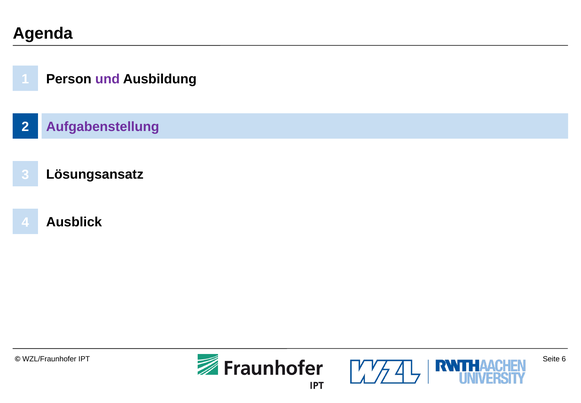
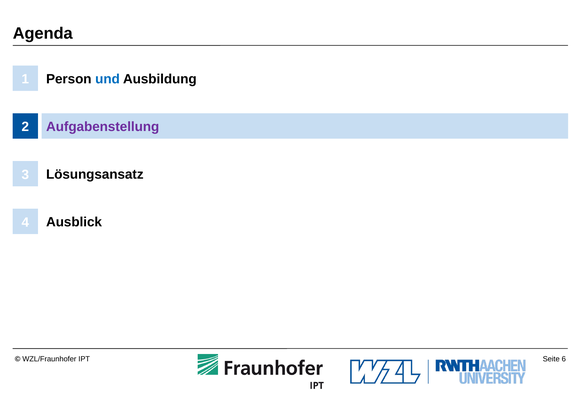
und colour: purple -> blue (108, 79)
